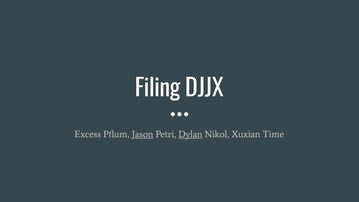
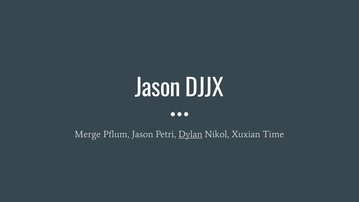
Filing: Filing -> Jason (158, 88)
Excess: Excess -> Merge (88, 134)
Jason underline: present -> none (142, 134)
